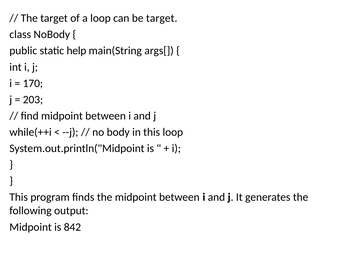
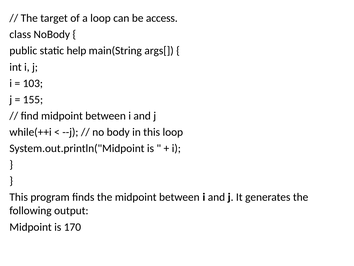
be target: target -> access (162, 18)
170: 170 -> 103 (33, 83)
203: 203 -> 155 (33, 99)
842: 842 -> 170 (72, 227)
